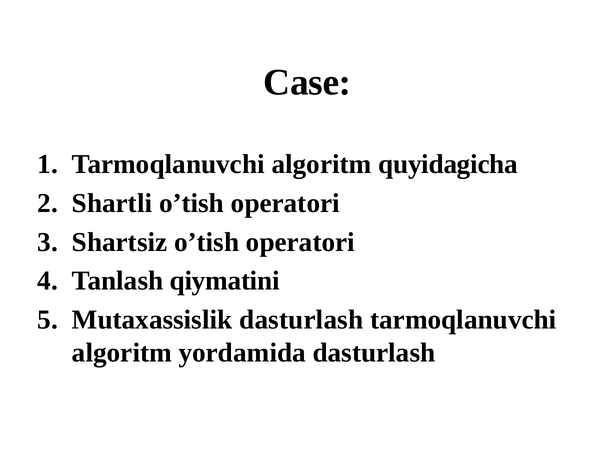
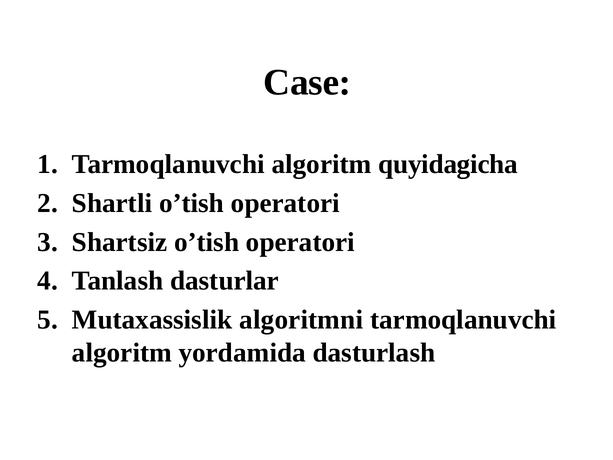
qiymatini: qiymatini -> dasturlar (225, 281)
Mutaxassislik dasturlash: dasturlash -> algoritmni (301, 320)
